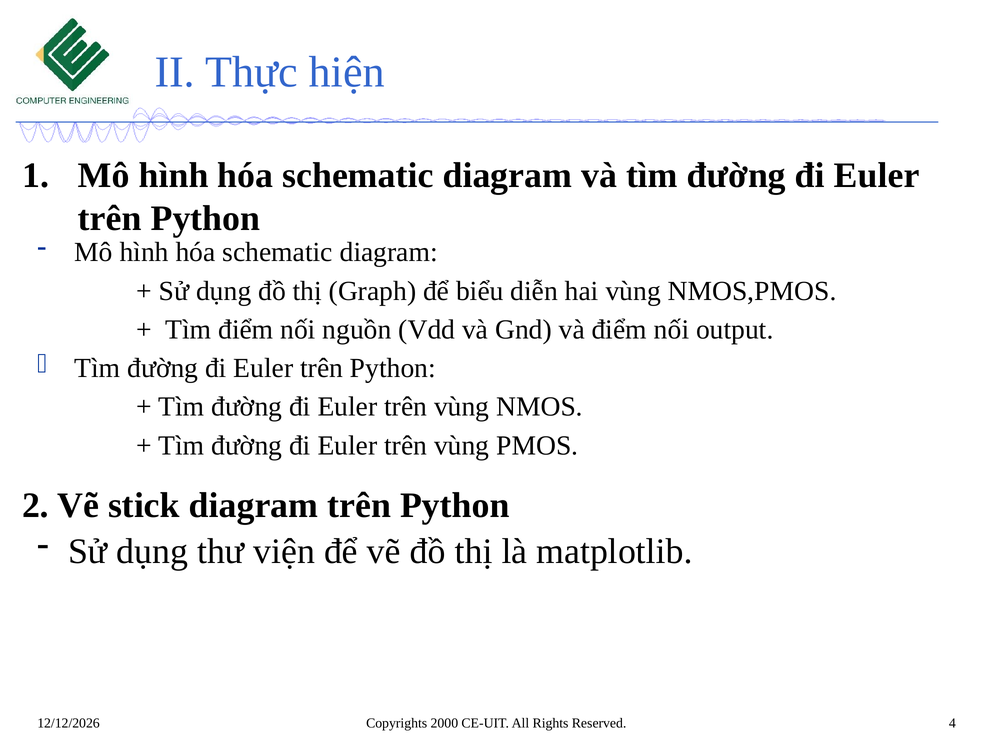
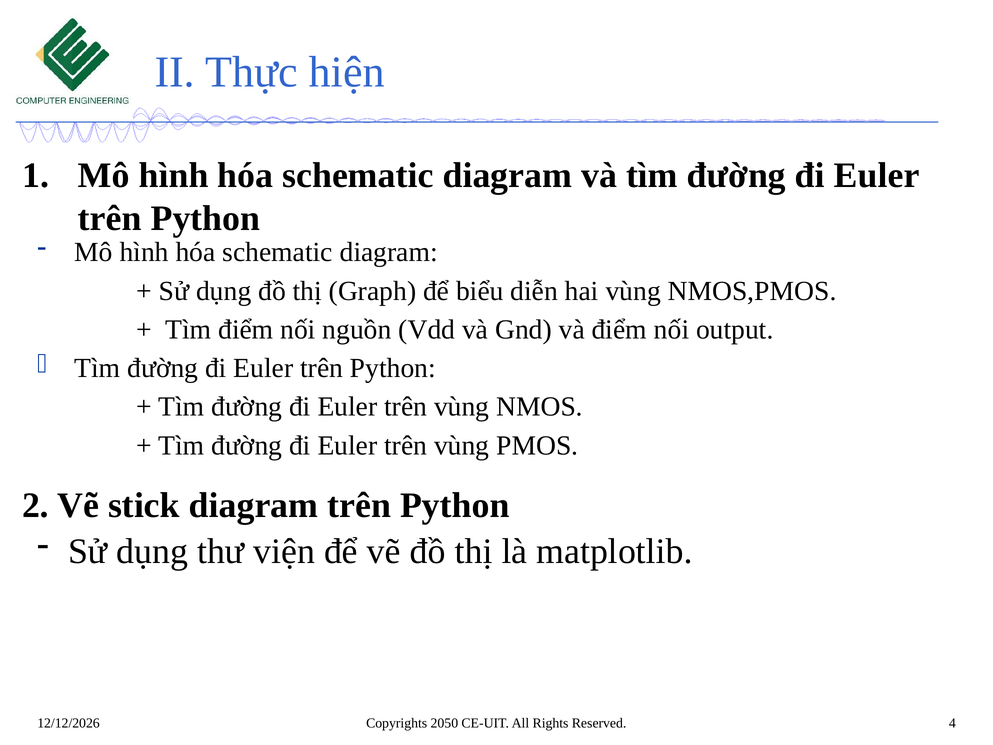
2000: 2000 -> 2050 (444, 723)
